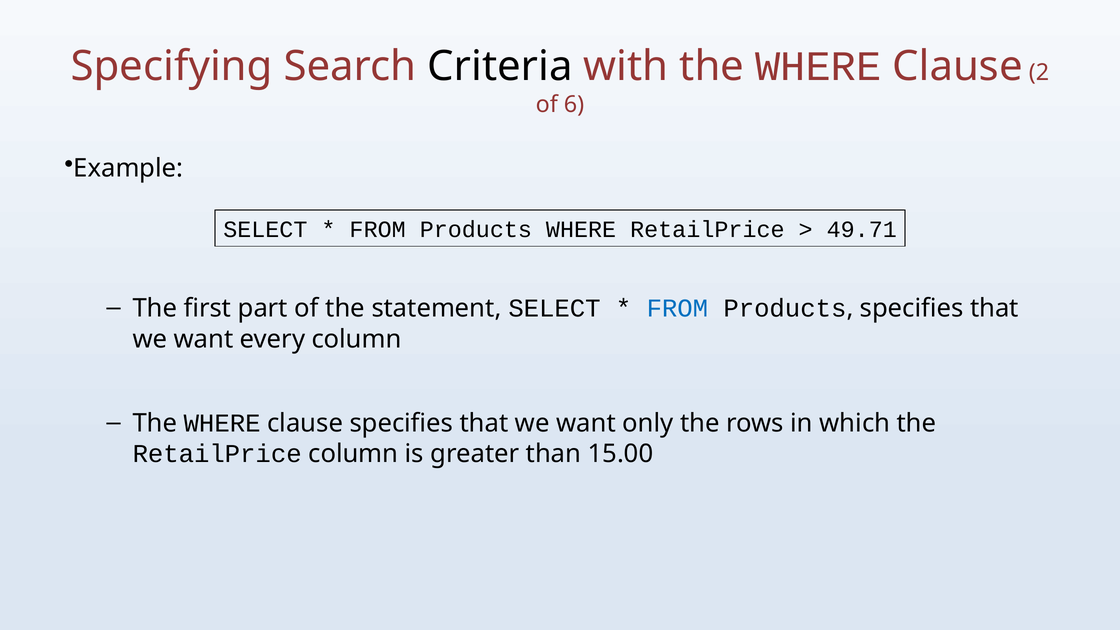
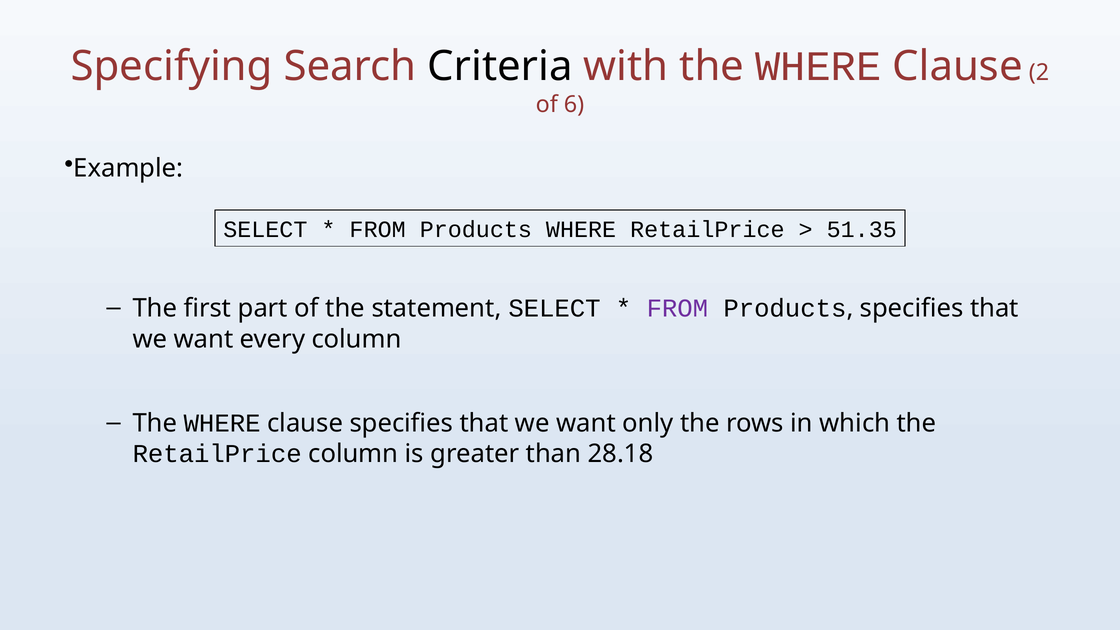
49.71: 49.71 -> 51.35 (862, 230)
FROM colour: blue -> purple (677, 308)
15.00: 15.00 -> 28.18 (620, 454)
